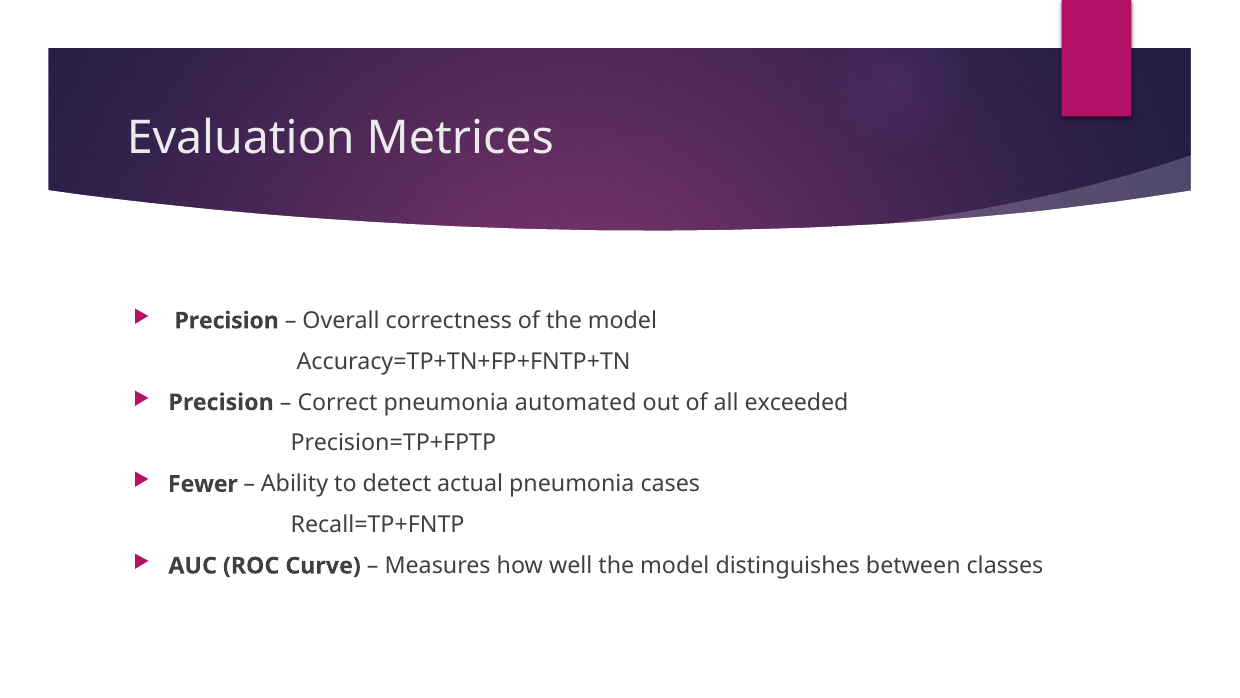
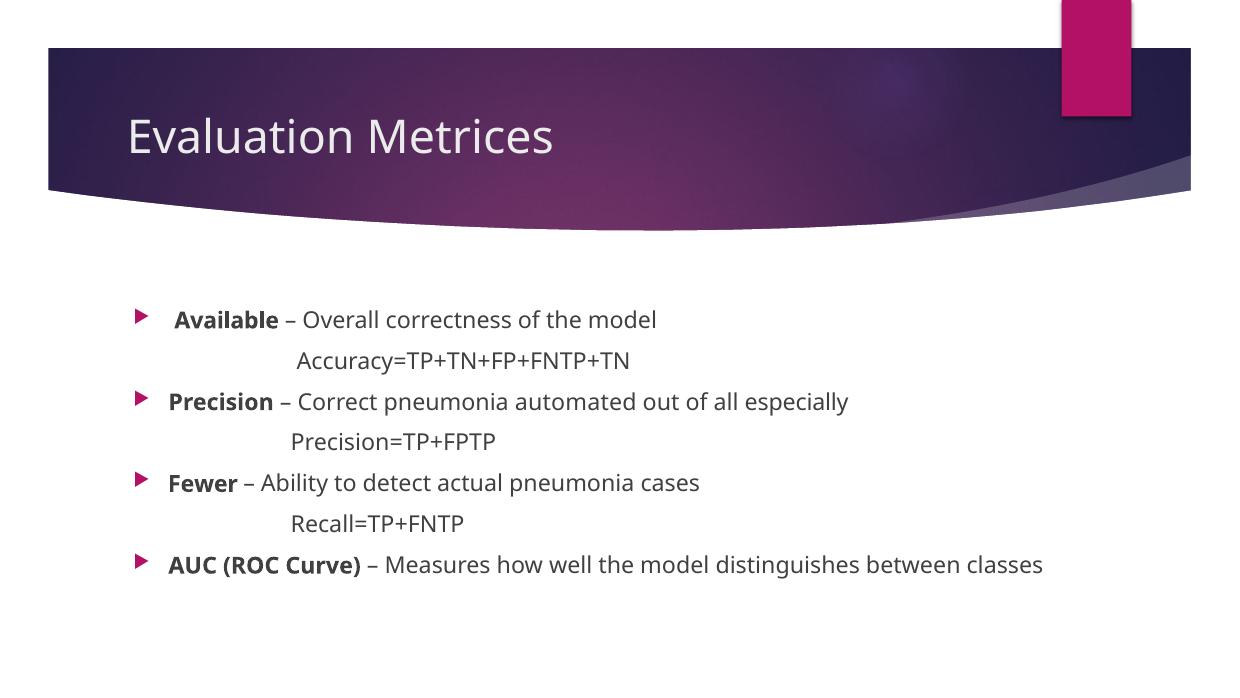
Precision: Precision -> Available (227, 320)
exceeded: exceeded -> especially (797, 402)
